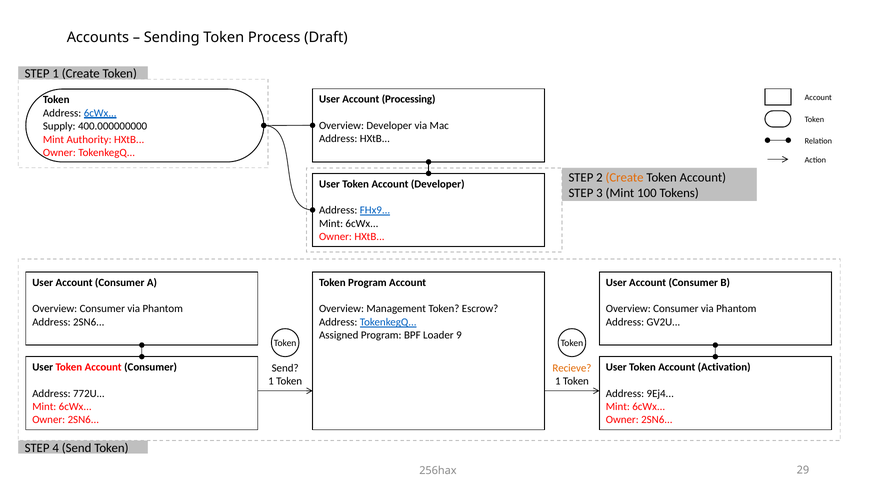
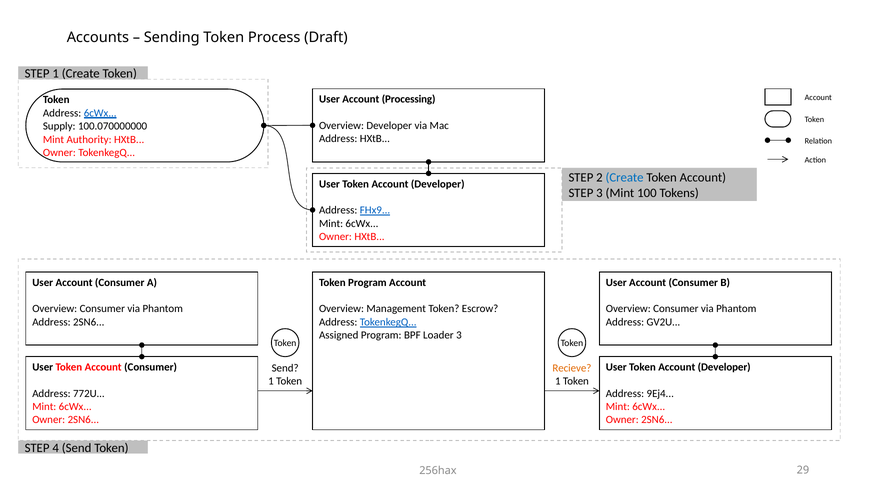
400.000000000: 400.000000000 -> 100.070000000 (113, 126)
Create colour: orange -> blue (625, 177)
Loader 9: 9 -> 3 (459, 335)
Activation: Activation -> Developer (724, 367)
